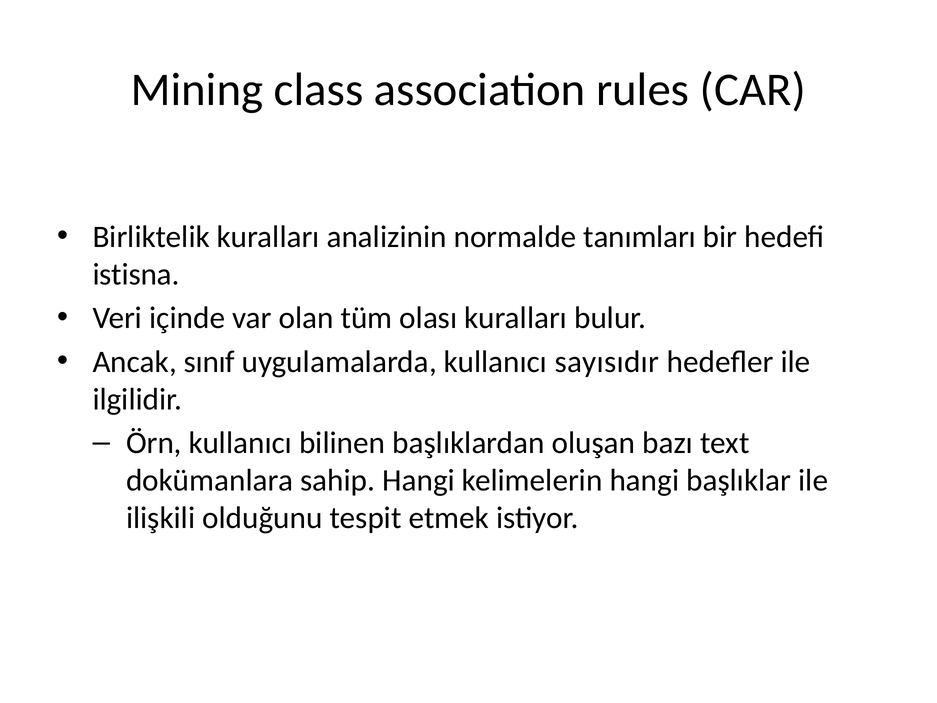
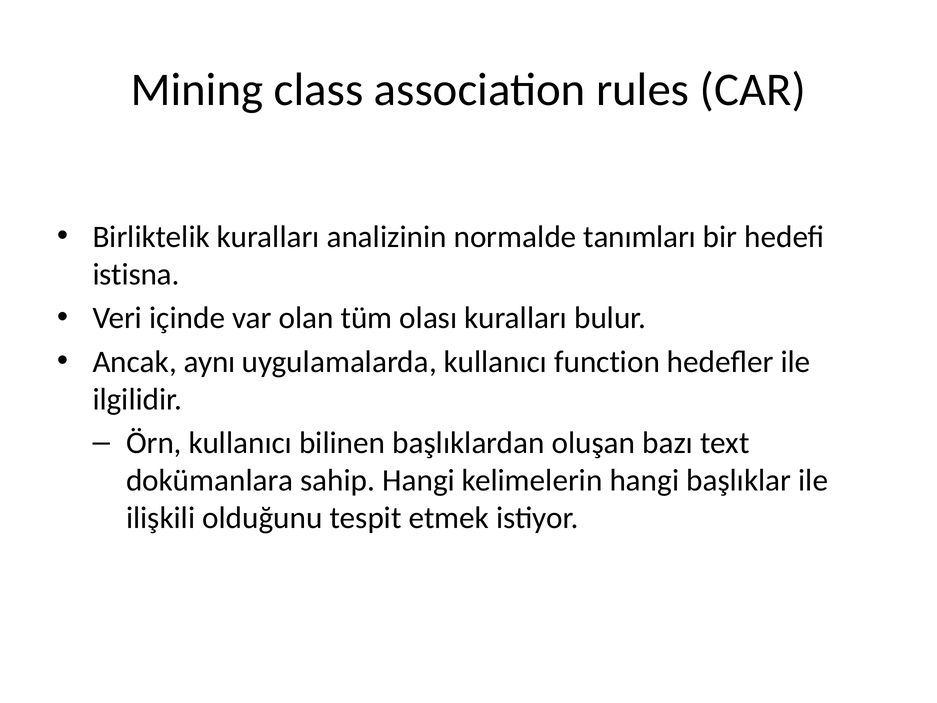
sınıf: sınıf -> aynı (209, 362)
sayısıdır: sayısıdır -> function (607, 362)
